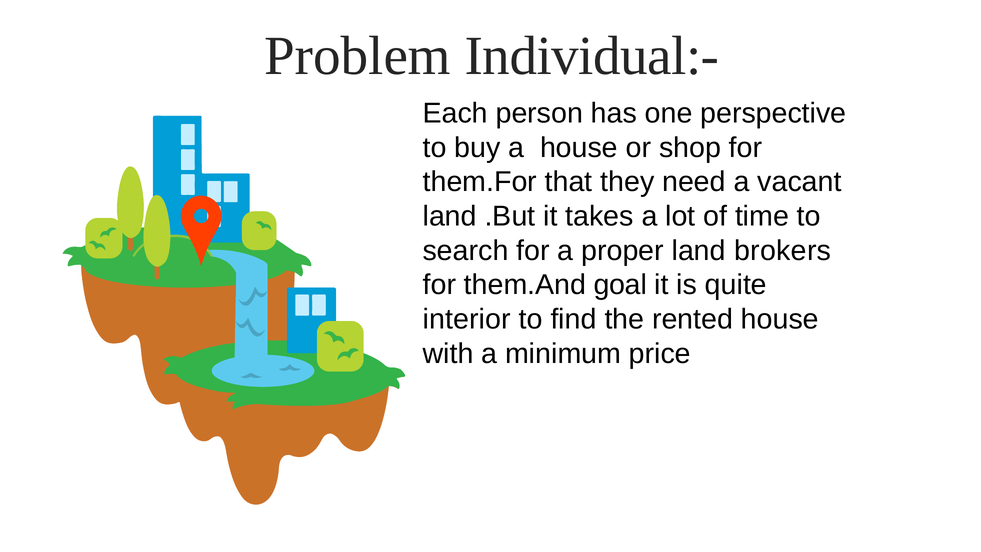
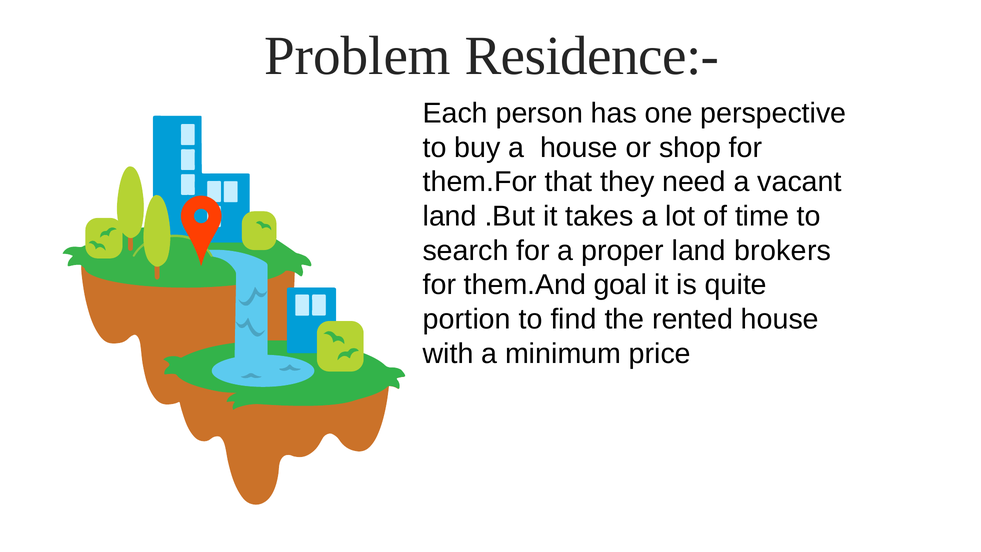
Individual:-: Individual:- -> Residence:- (592, 56)
interior: interior -> portion (467, 319)
